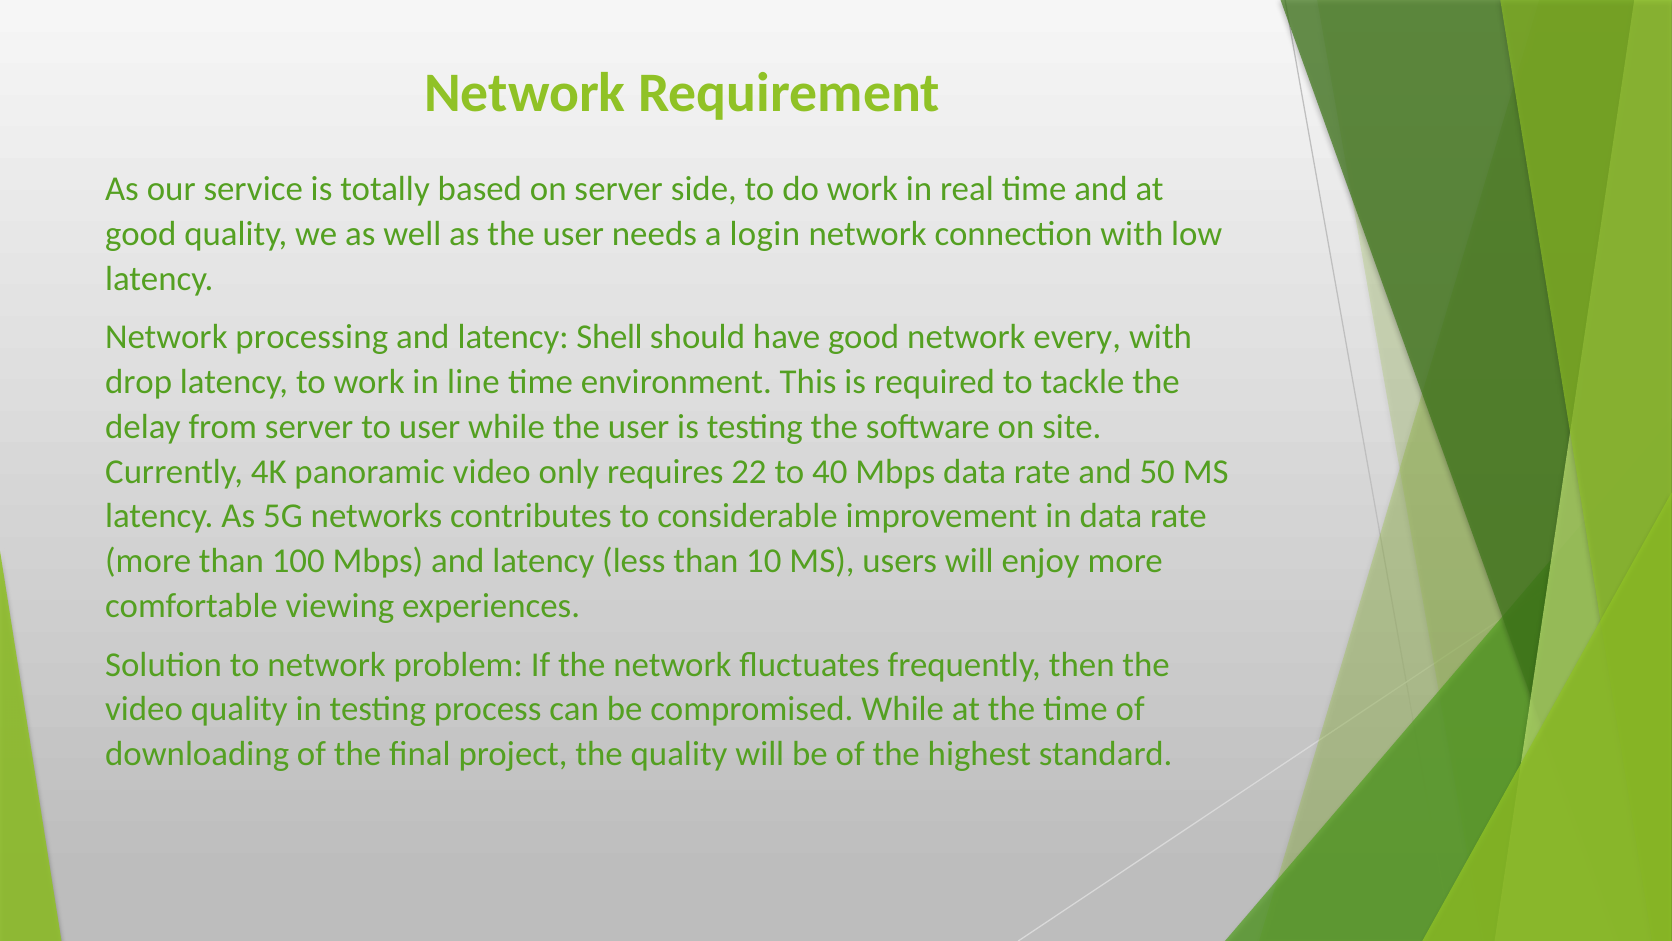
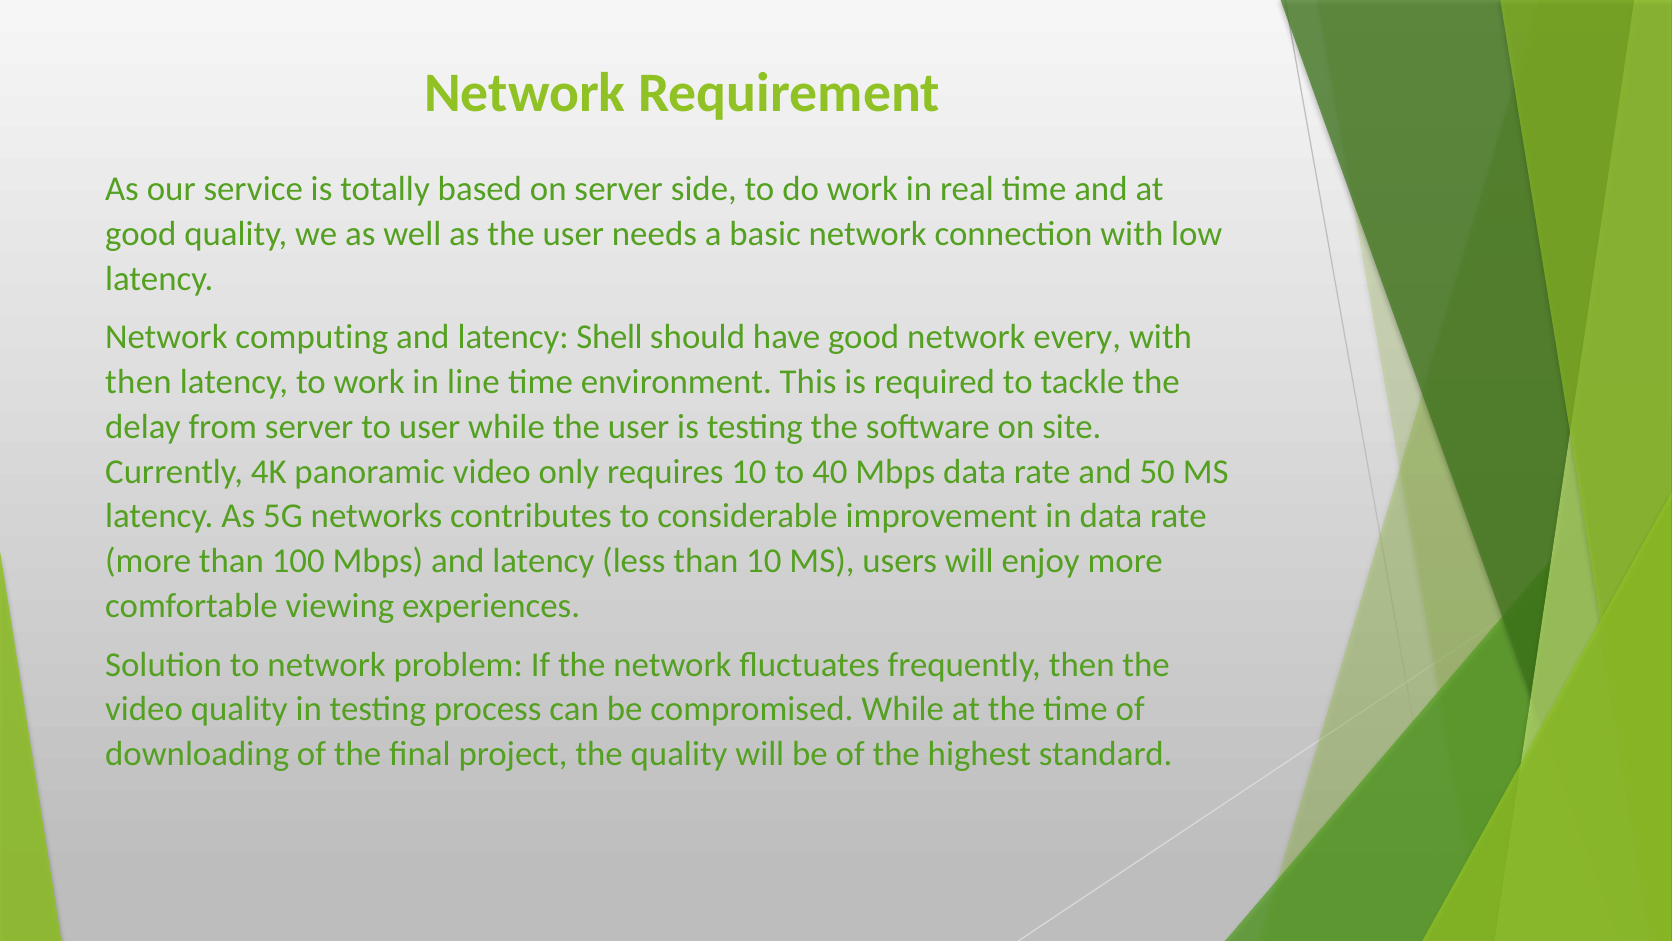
login: login -> basic (765, 234)
processing: processing -> computing (312, 337)
drop: drop -> then (138, 382)
requires 22: 22 -> 10 (749, 471)
